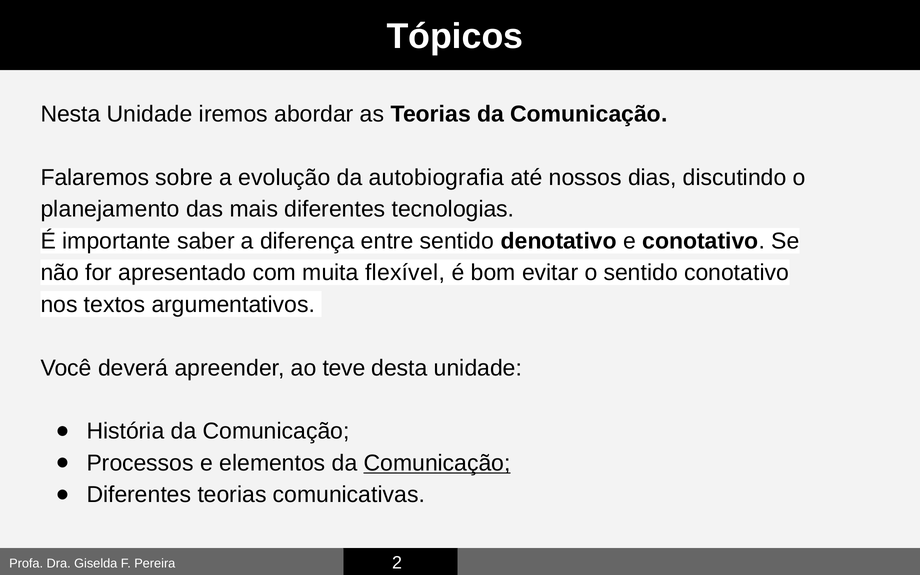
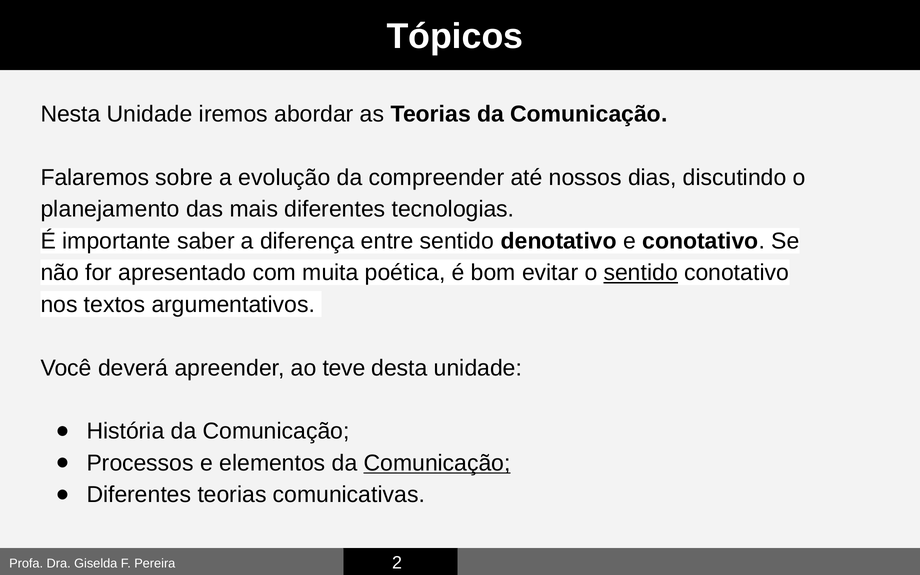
autobiografia: autobiografia -> compreender (436, 178)
flexível: flexível -> poética (405, 273)
sentido underline: none -> present (641, 273)
